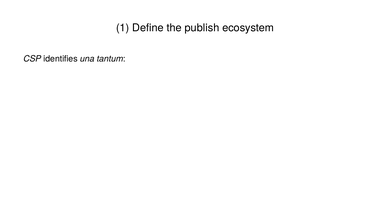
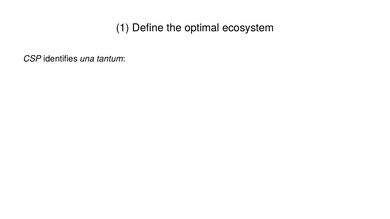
publish: publish -> optimal (202, 28)
